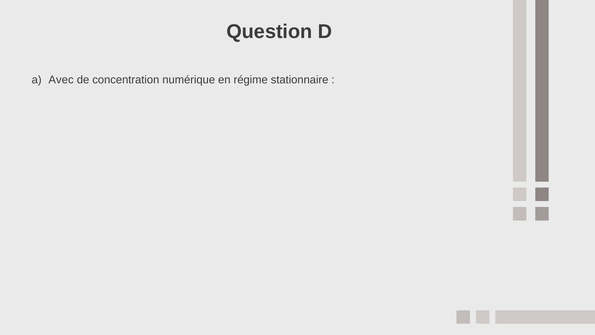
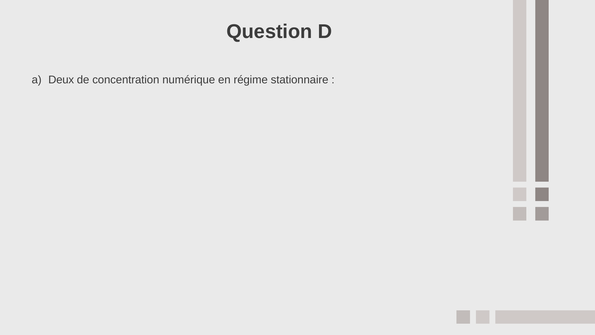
Avec: Avec -> Deux (61, 80)
